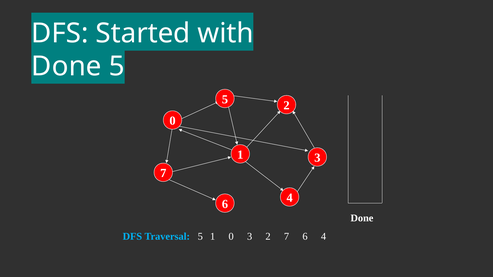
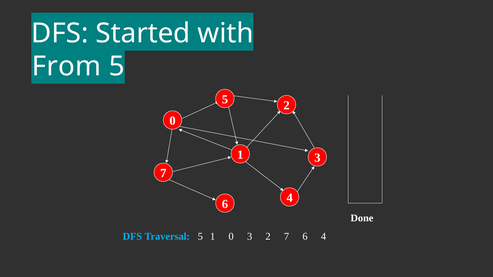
Done: Done -> From (66, 67)
